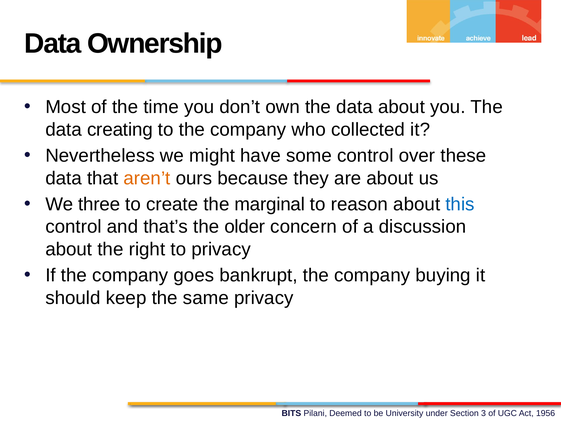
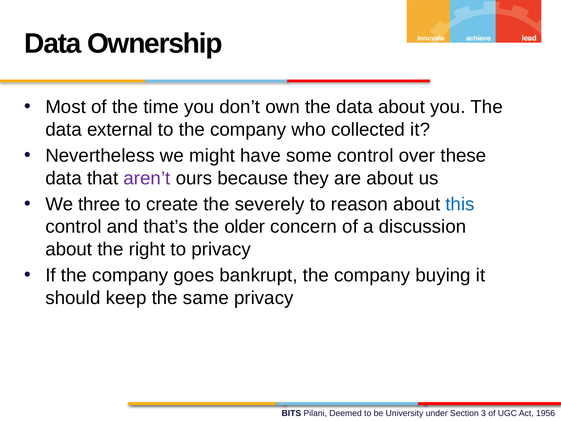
creating: creating -> external (120, 129)
aren’t colour: orange -> purple (147, 178)
marginal: marginal -> severely (270, 204)
